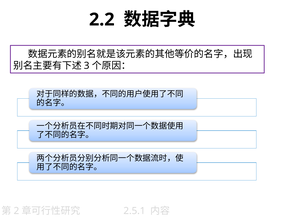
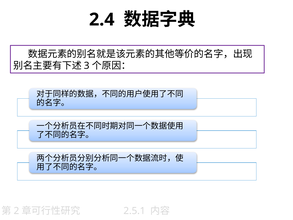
2.2: 2.2 -> 2.4 (102, 20)
